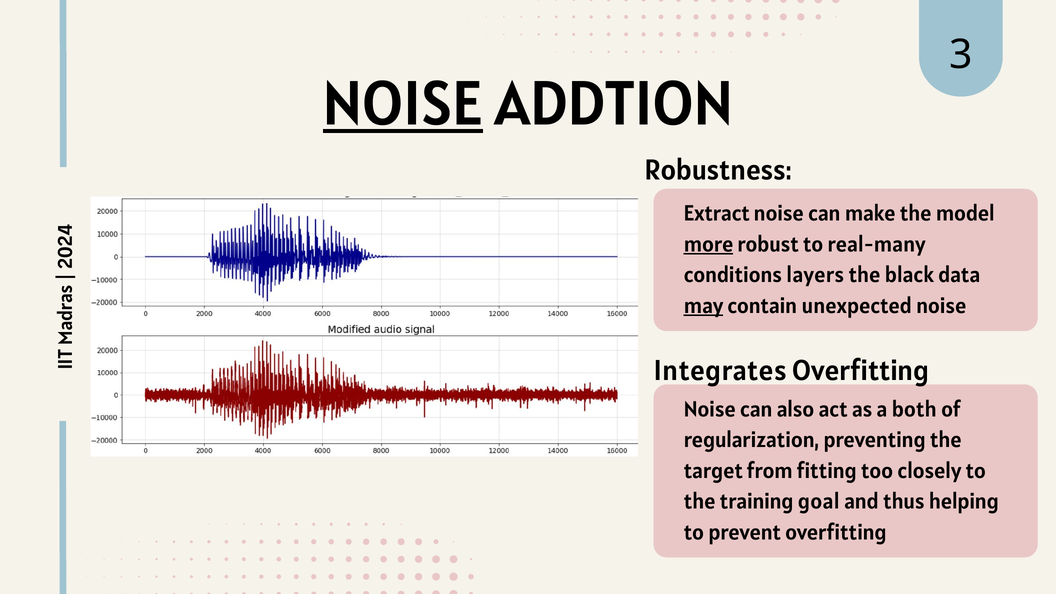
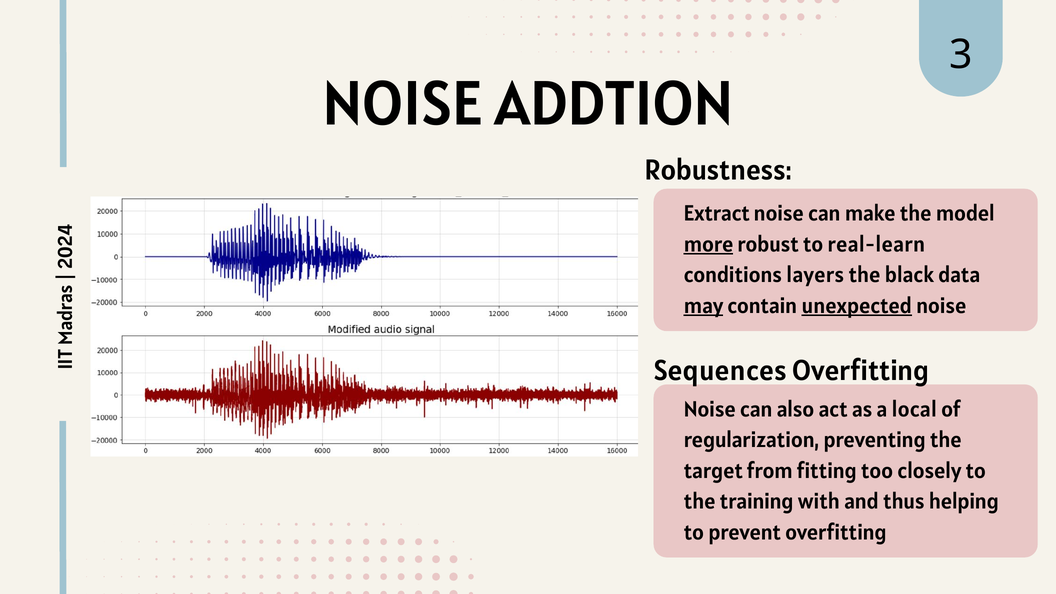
NOISE underline: present -> none (403, 104)
real-many: real-many -> real-learn (876, 244)
unexpected underline: none -> present (857, 306)
Integrates: Integrates -> Sequences (720, 371)
both: both -> local (914, 409)
goal: goal -> with (819, 502)
